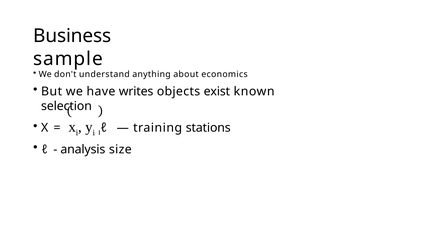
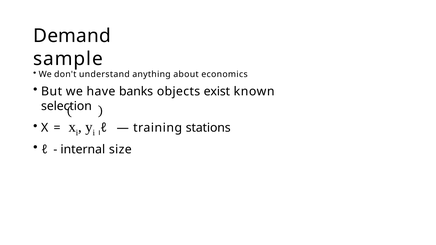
Business: Business -> Demand (72, 36)
writes: writes -> banks (136, 91)
analysis: analysis -> internal (83, 149)
